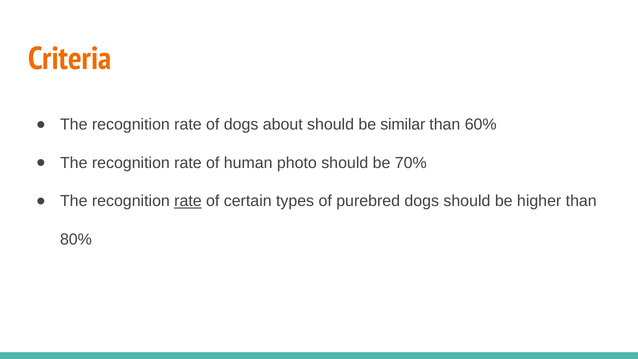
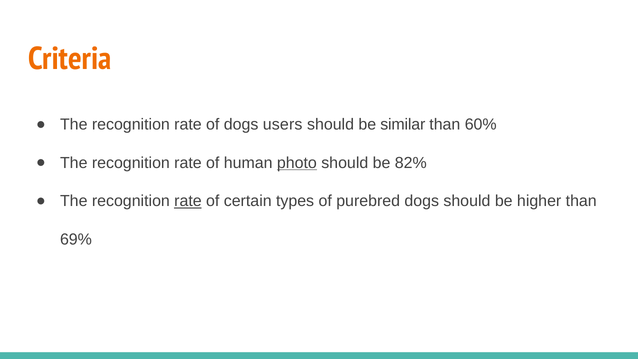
about: about -> users (283, 125)
photo underline: none -> present (297, 163)
70%: 70% -> 82% (411, 163)
80%: 80% -> 69% (76, 239)
